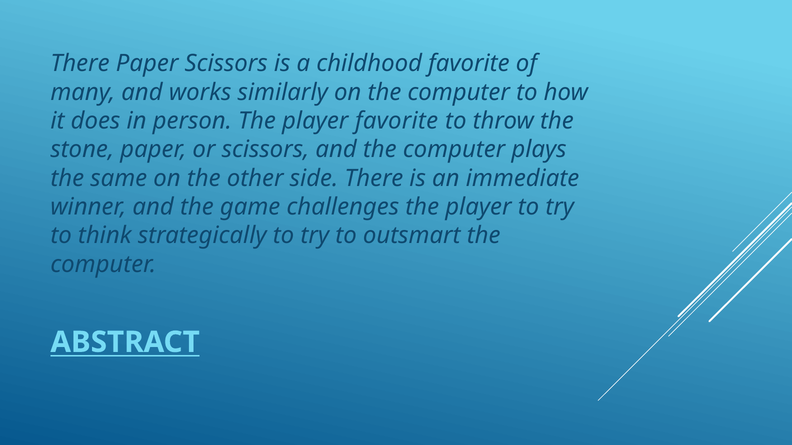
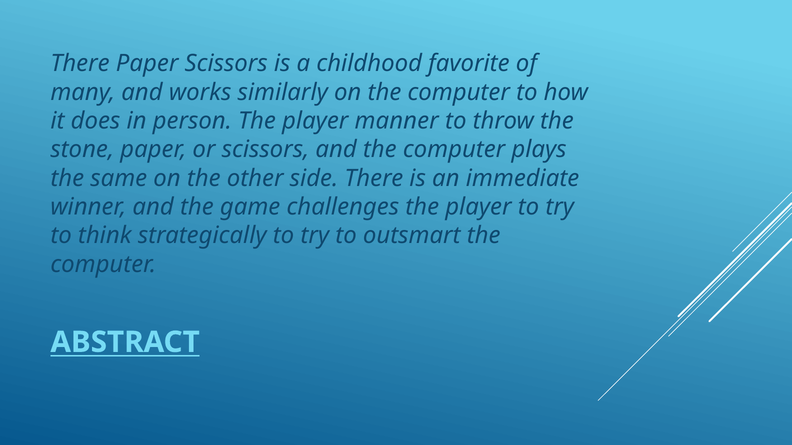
player favorite: favorite -> manner (397, 121)
